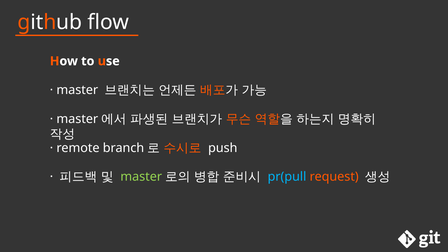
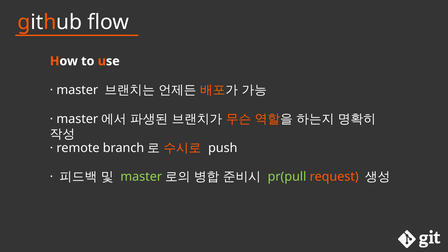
pr(pull colour: light blue -> light green (287, 177)
